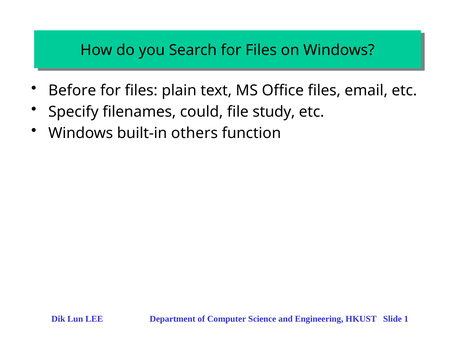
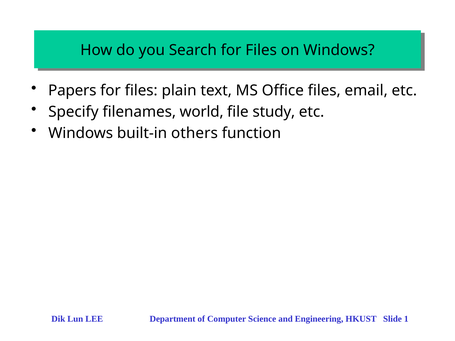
Before: Before -> Papers (72, 91)
could: could -> world (202, 112)
